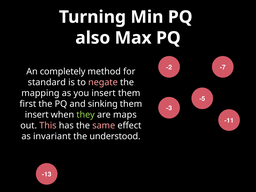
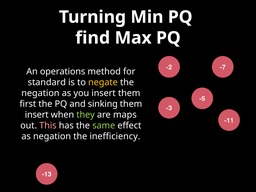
also: also -> find (93, 38)
completely: completely -> operations (63, 72)
negate colour: pink -> yellow (103, 82)
mapping: mapping -> negation (40, 93)
same colour: pink -> light green (104, 126)
as invariant: invariant -> negation (52, 136)
understood: understood -> inefficiency (115, 136)
